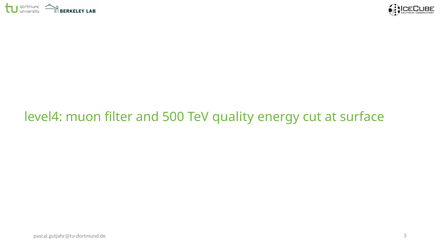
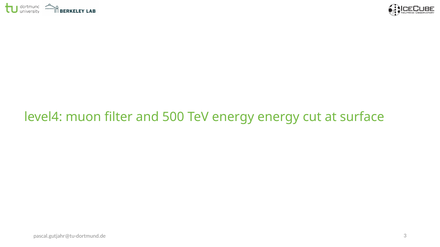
TeV quality: quality -> energy (233, 117)
